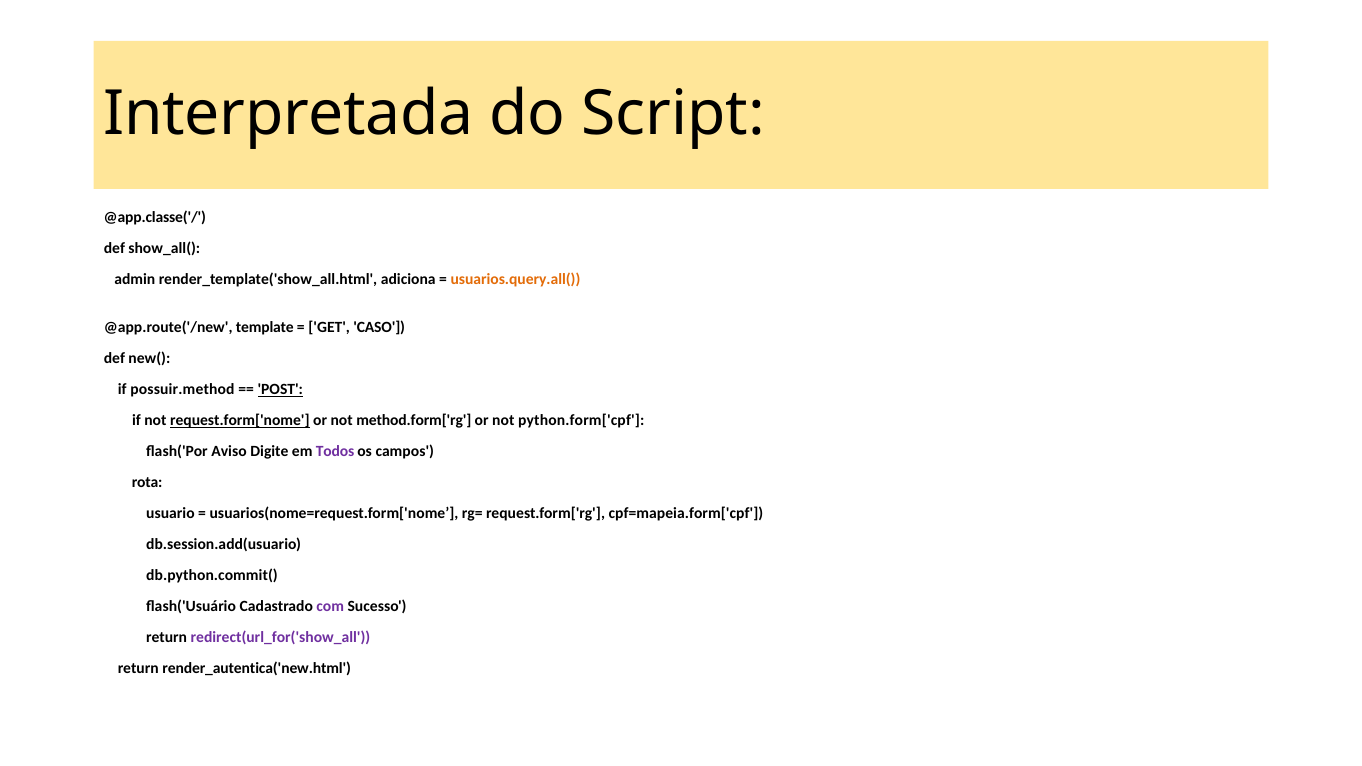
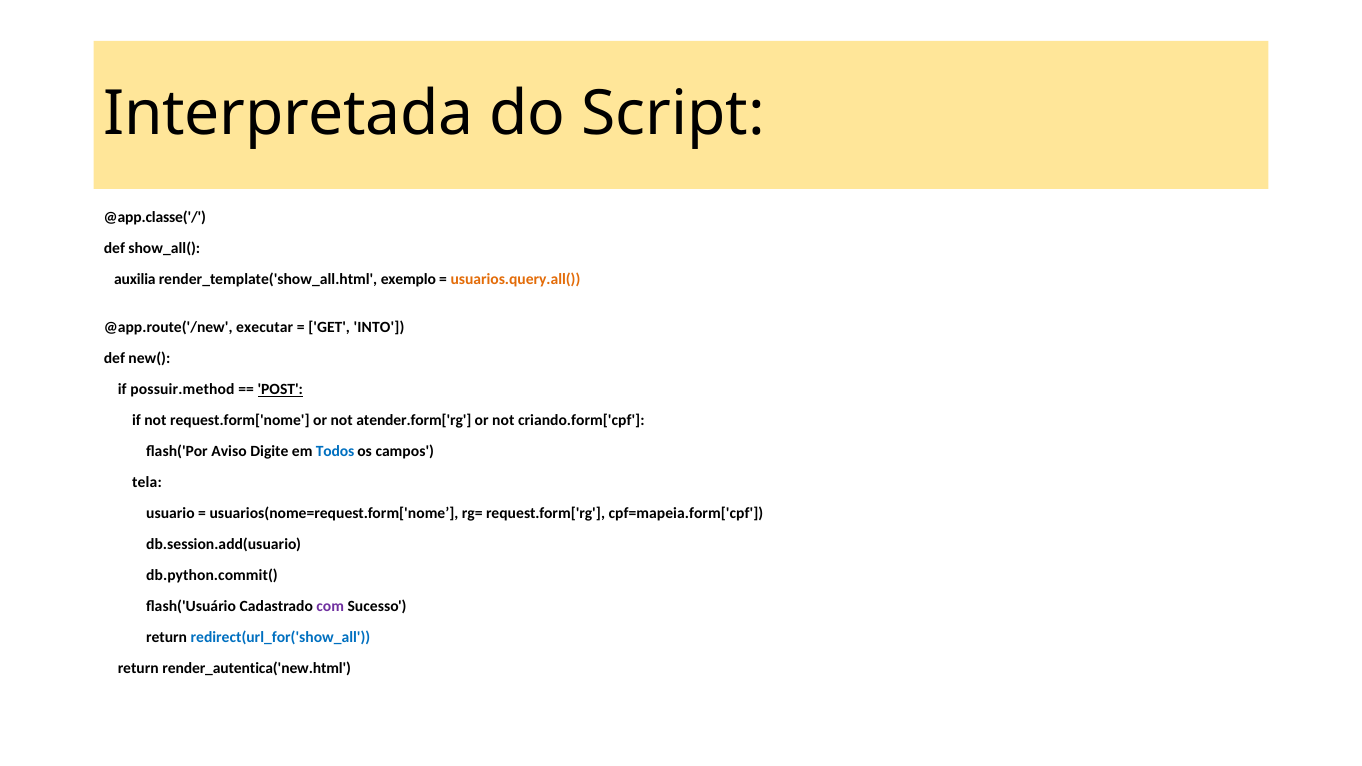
admin: admin -> auxilia (135, 280)
adiciona: adiciona -> exemplo (408, 280)
template: template -> executar (265, 327)
CASO: CASO -> INTO (379, 327)
request.form['nome underline: present -> none (240, 421)
method.form['rg: method.form['rg -> atender.form['rg (414, 421)
python.form['cpf: python.form['cpf -> criando.form['cpf (581, 421)
Todos colour: purple -> blue (335, 452)
rota: rota -> tela (147, 483)
redirect(url_for('show_all colour: purple -> blue (280, 638)
